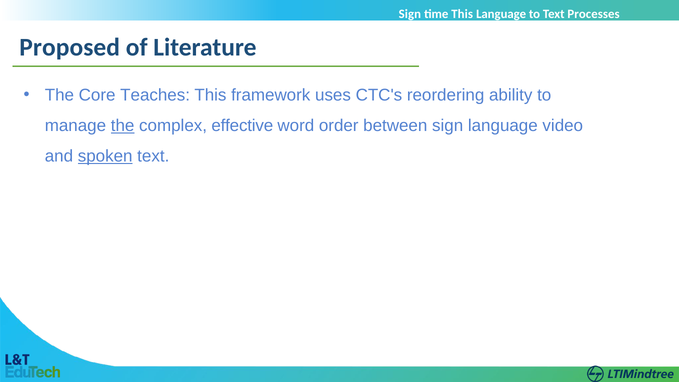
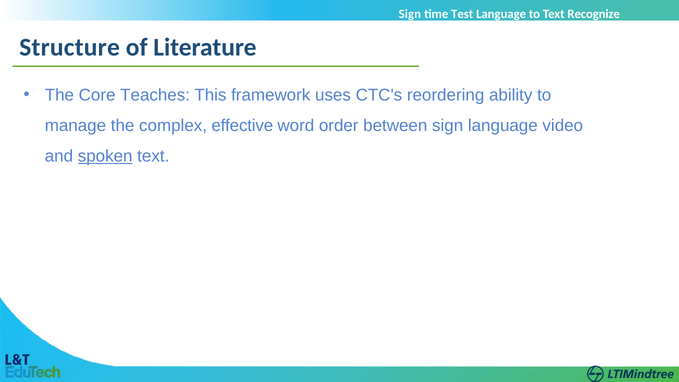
time This: This -> Test (462, 14)
Processes: Processes -> Recognize (594, 14)
Proposed: Proposed -> Structure (70, 48)
the underline: present -> none (123, 125)
